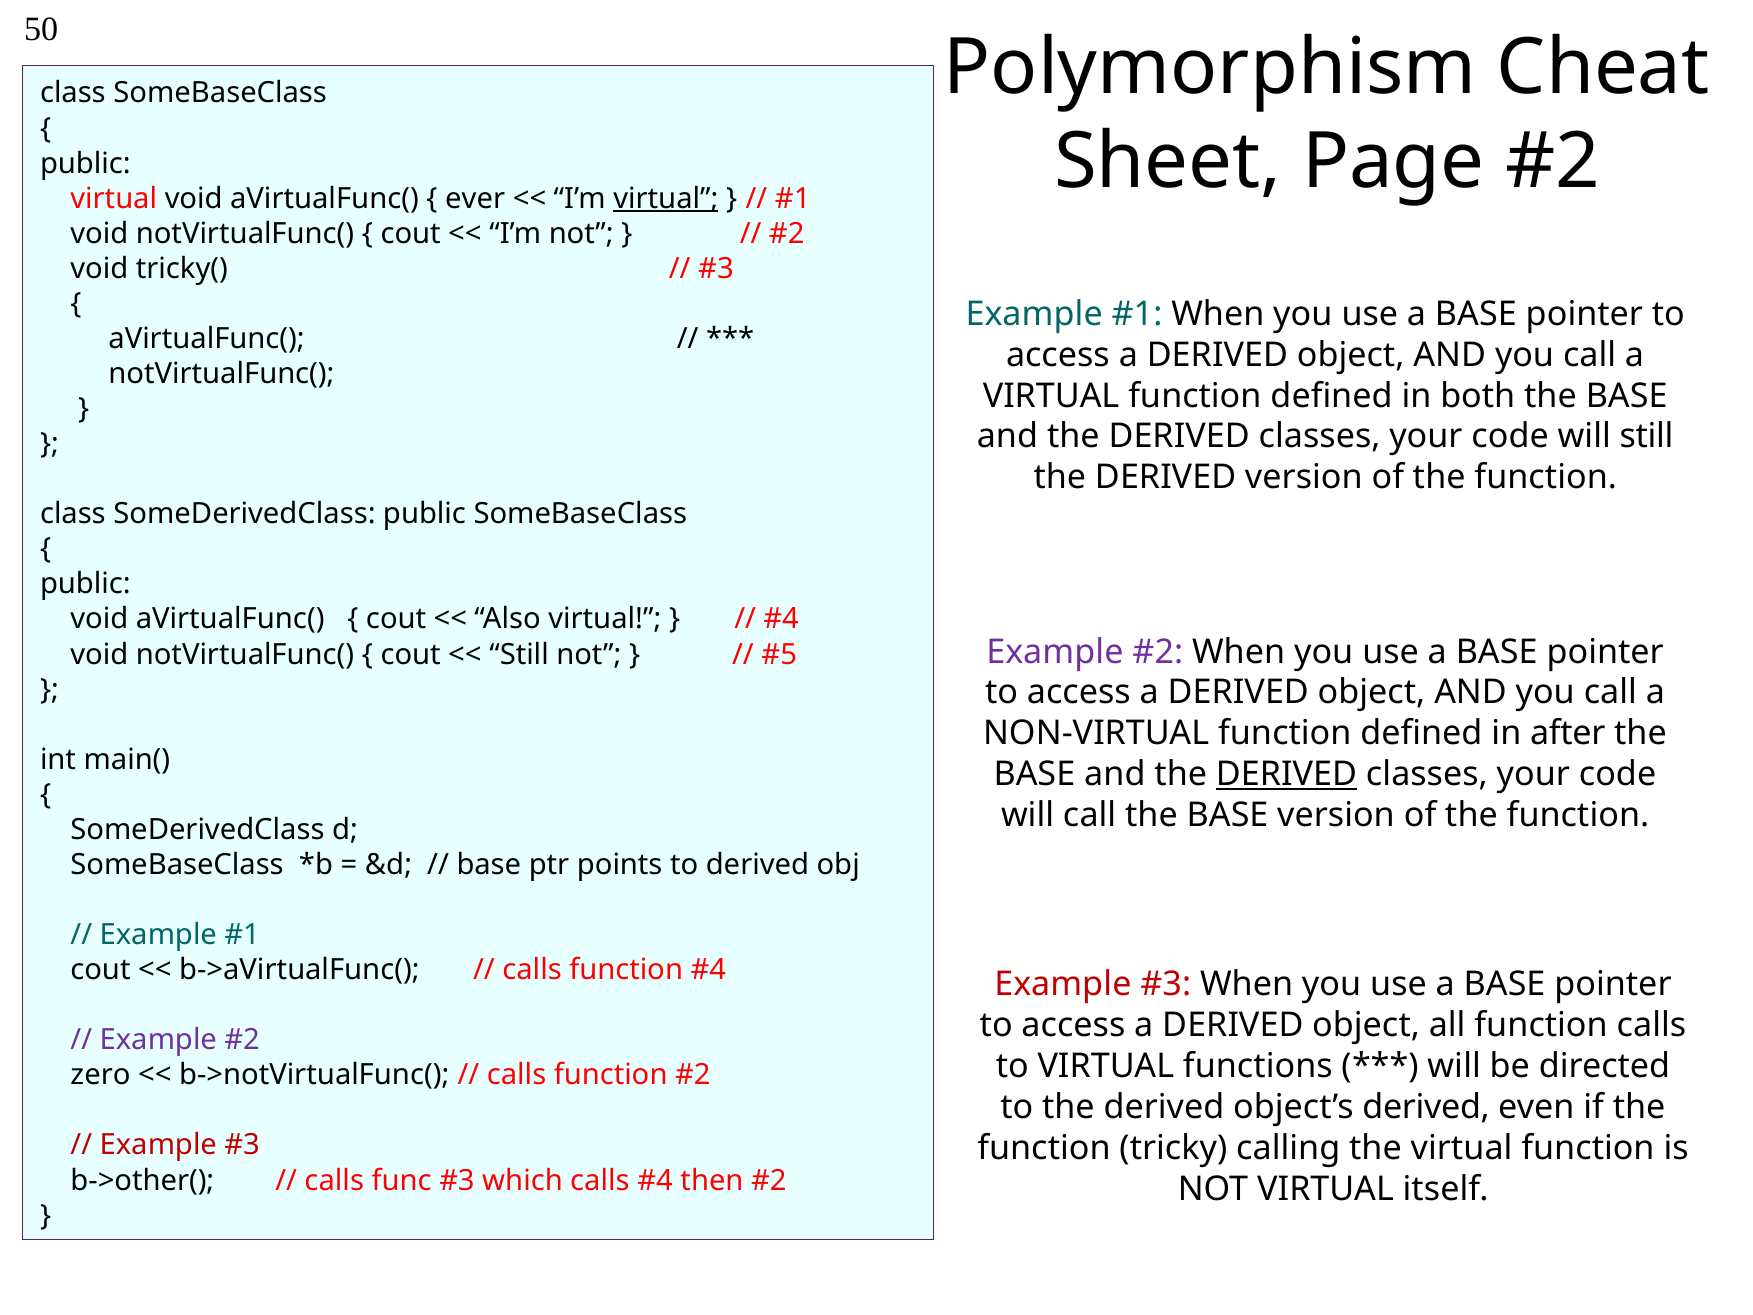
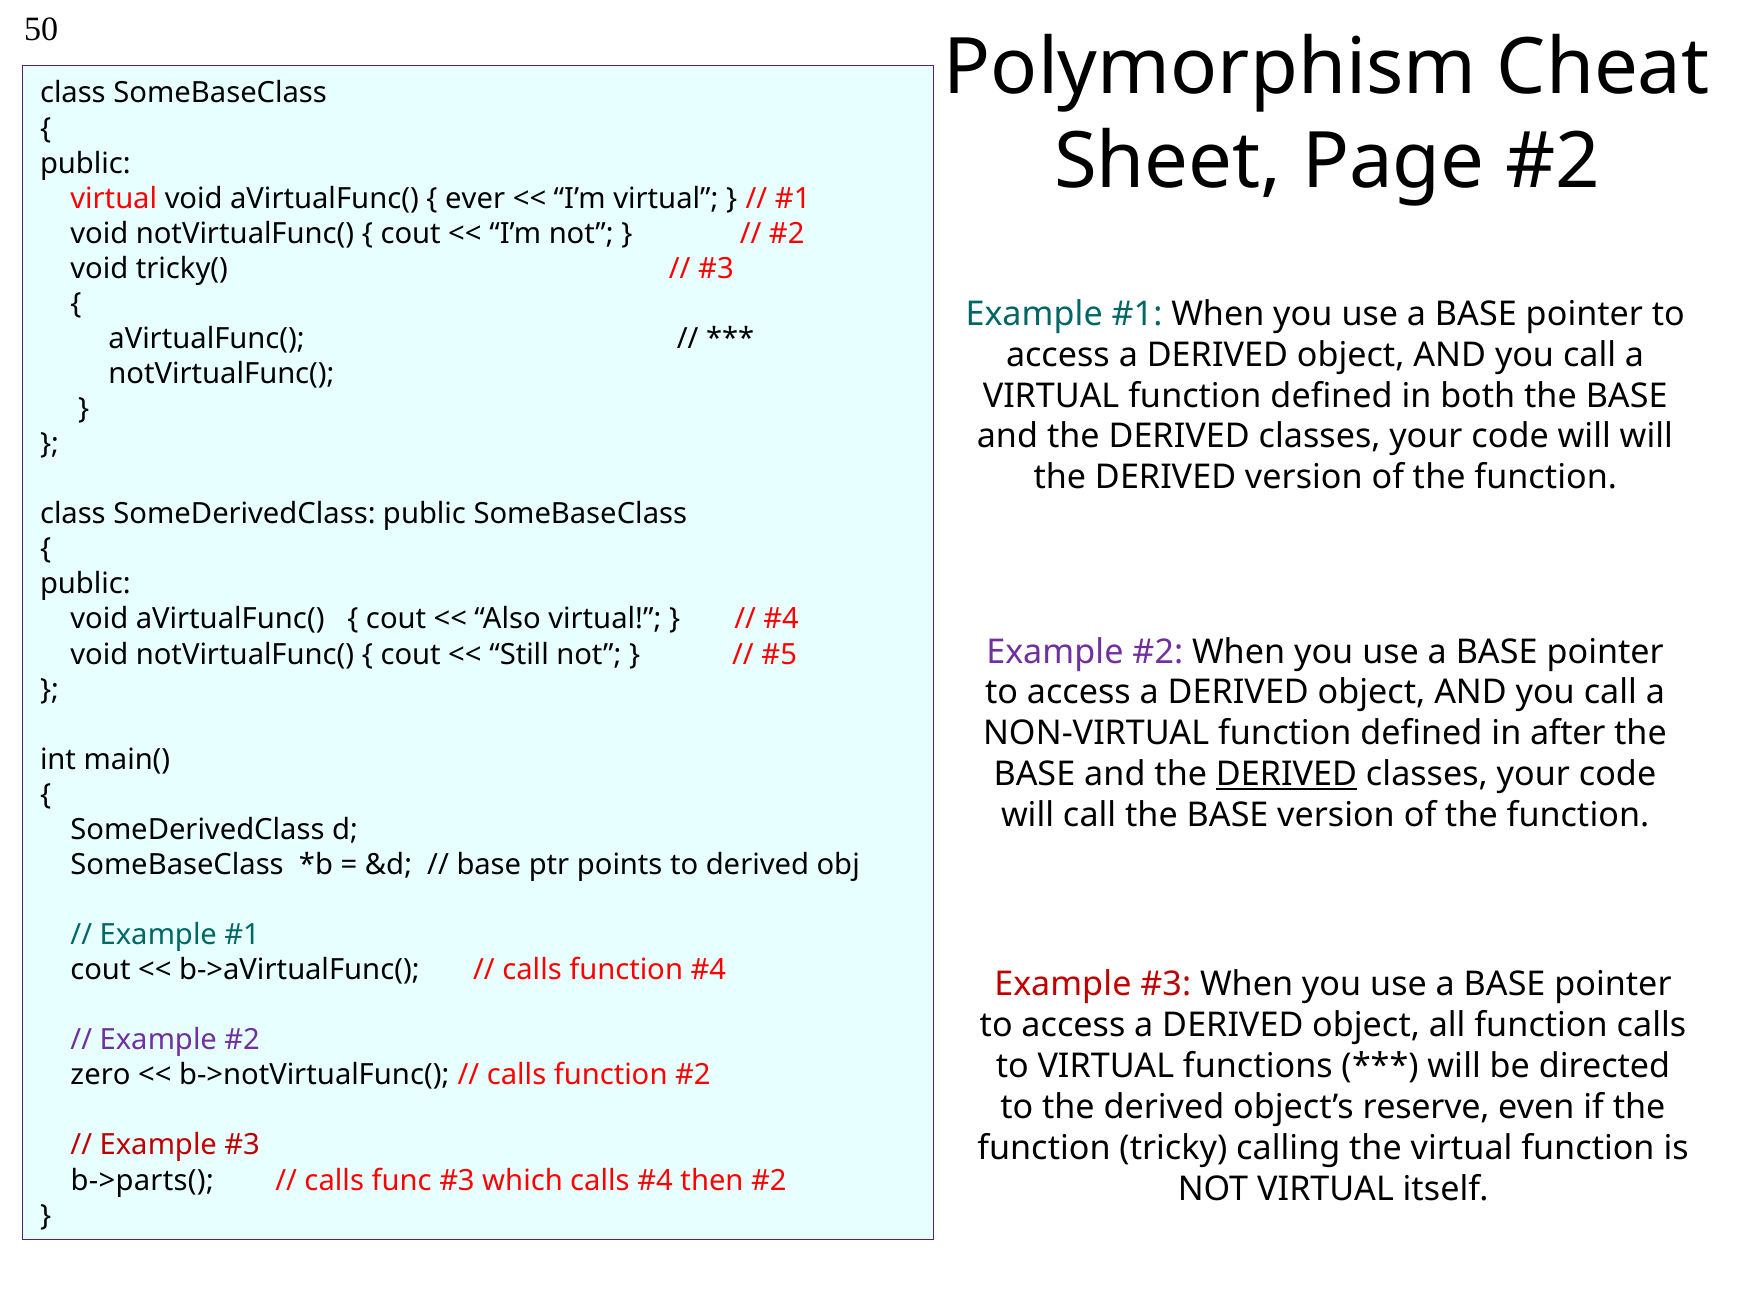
virtual underline: present -> none (666, 199)
will still: still -> will (1646, 437)
object’s derived: derived -> reserve (1426, 1107)
b->other(: b->other( -> b->parts( (142, 1180)
